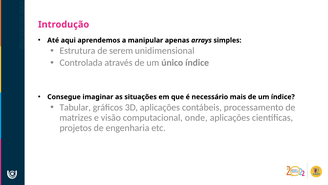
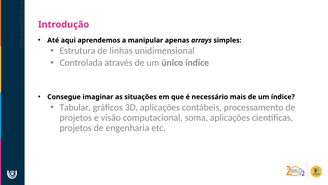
serem: serem -> linhas (121, 51)
matrizes: matrizes -> projetos (76, 117)
onde: onde -> soma (196, 117)
